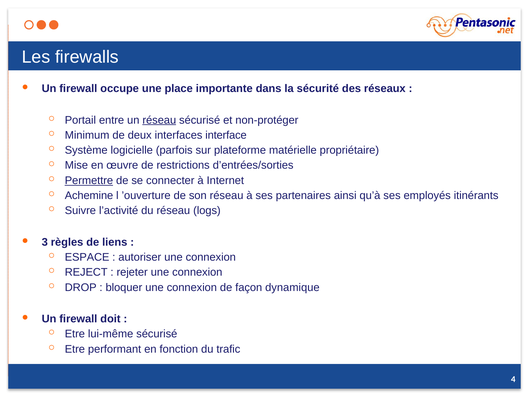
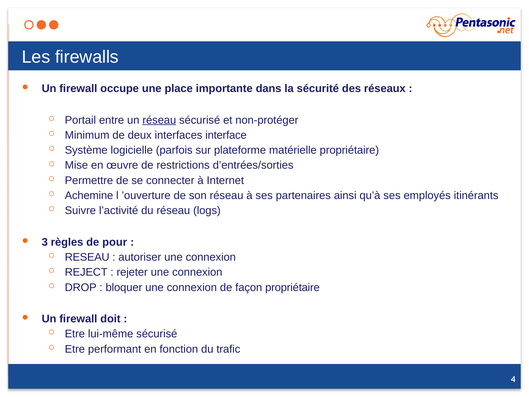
Permettre underline: present -> none (89, 180)
liens: liens -> pour (115, 242)
ESPACE: ESPACE -> RESEAU (87, 257)
façon dynamique: dynamique -> propriétaire (292, 287)
